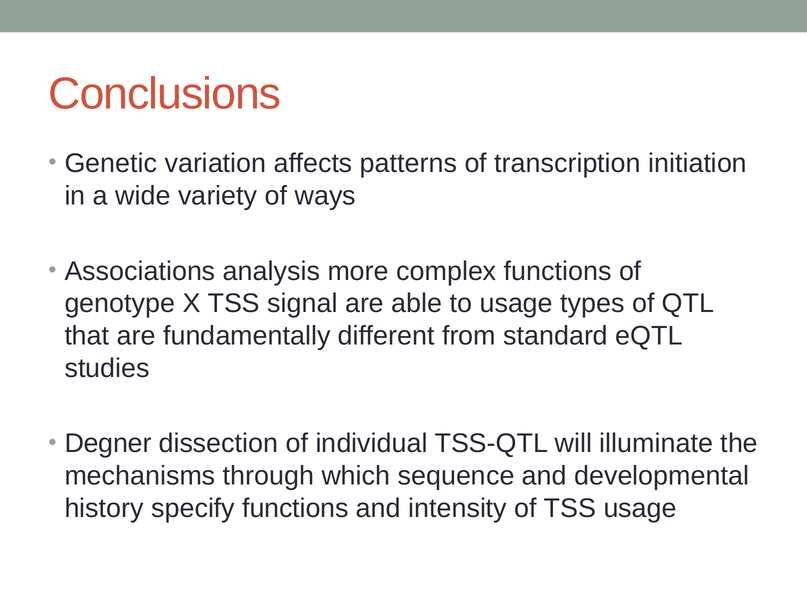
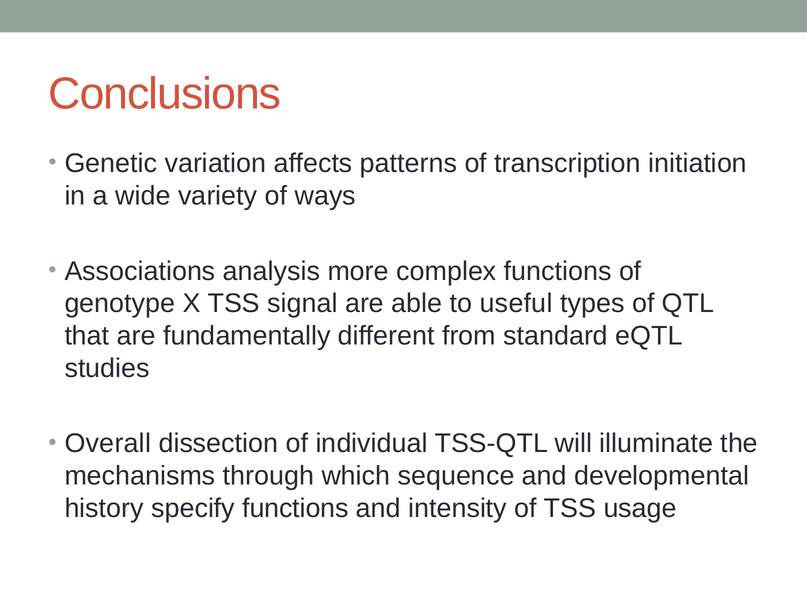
to usage: usage -> useful (516, 303)
Degner: Degner -> Overall (108, 443)
